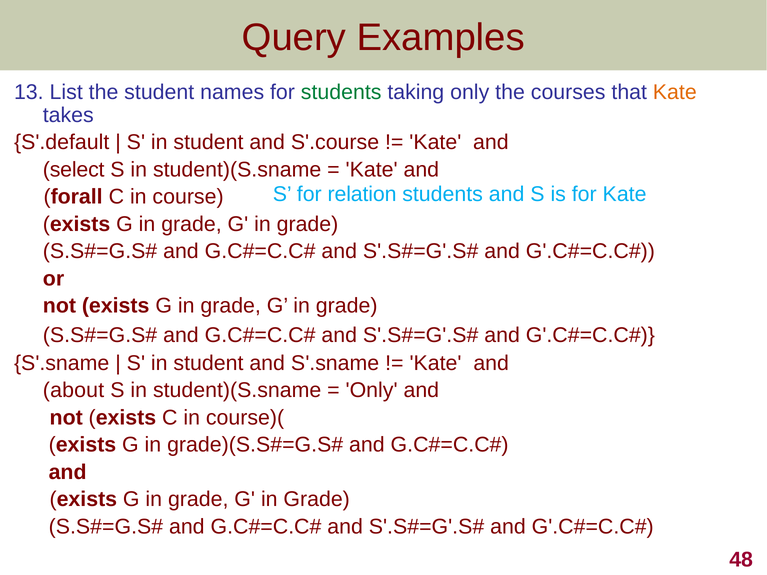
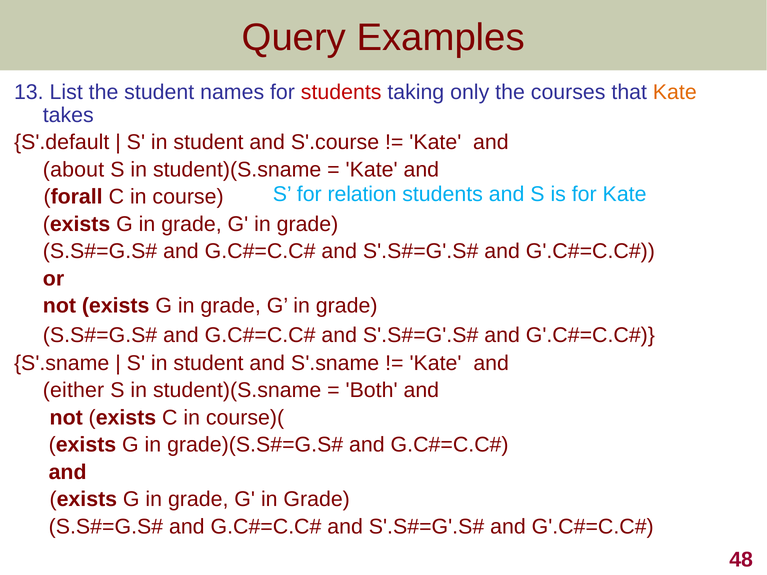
students colour: green -> red (341, 92)
select: select -> about (74, 170)
about: about -> either (74, 391)
Only: Only -> Both (372, 391)
